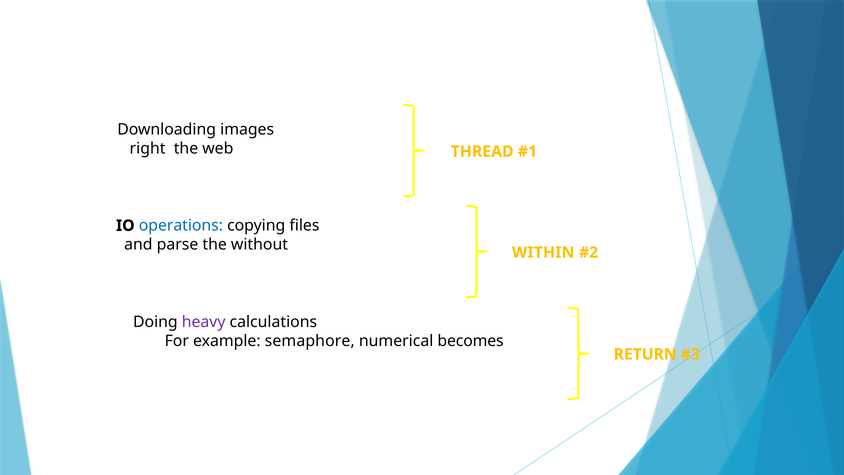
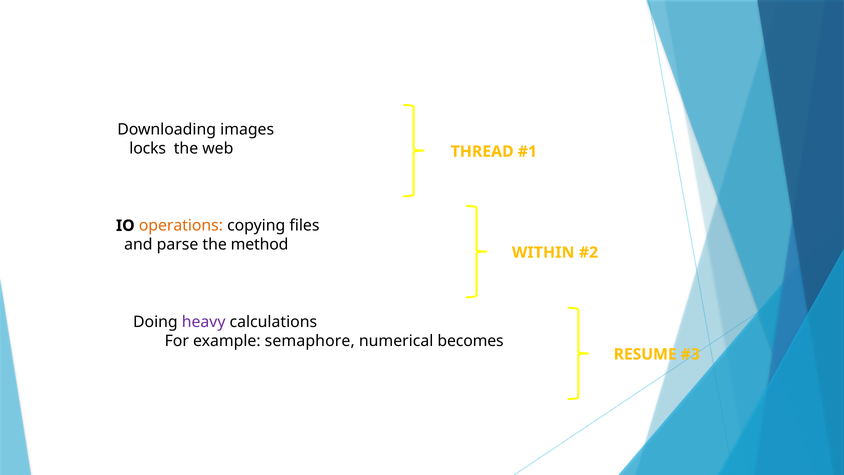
right: right -> locks (148, 148)
operations colour: blue -> orange (181, 226)
without: without -> method (260, 245)
RETURN: RETURN -> RESUME (645, 354)
